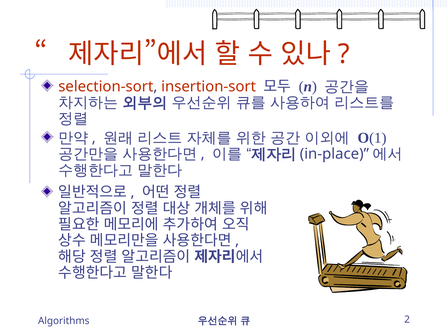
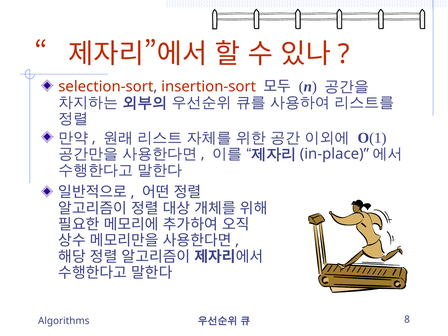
2: 2 -> 8 (407, 319)
